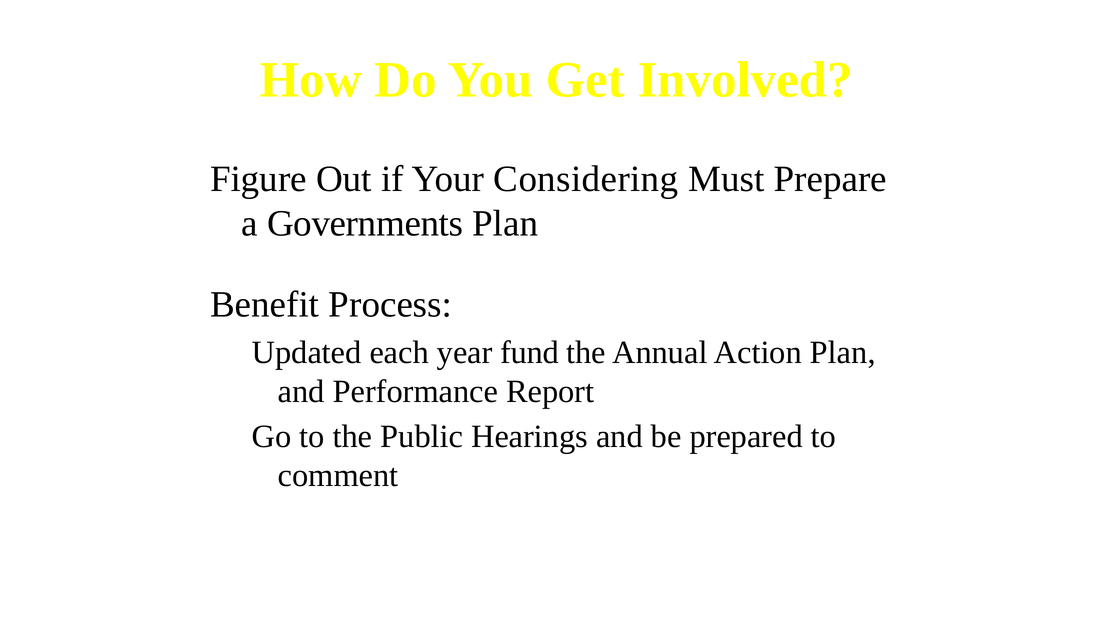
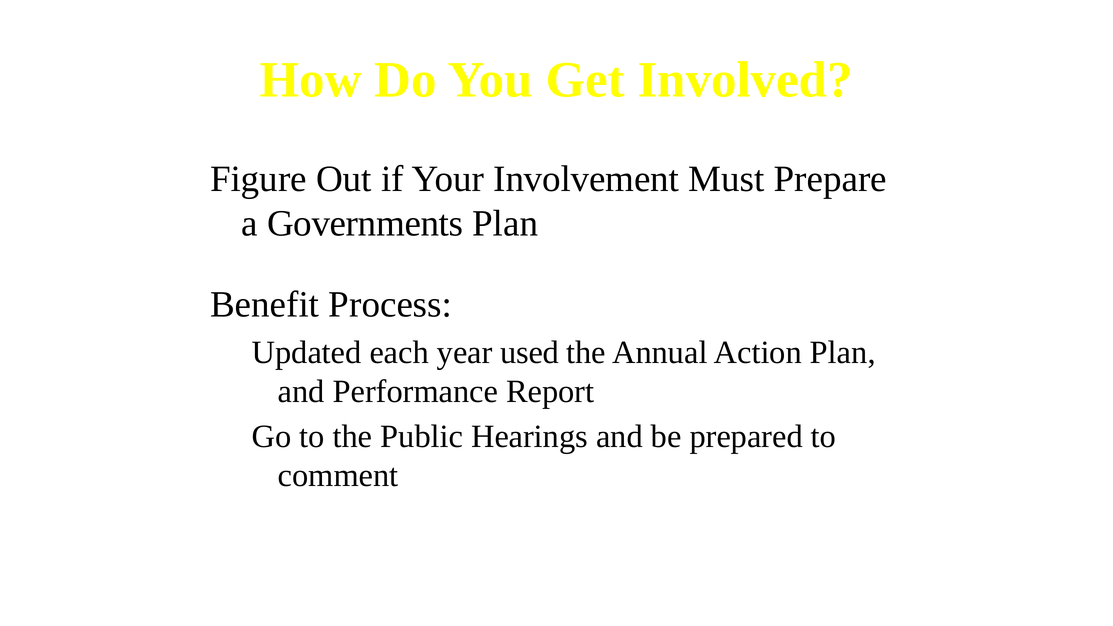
Considering: Considering -> Involvement (586, 179)
fund: fund -> used (530, 352)
